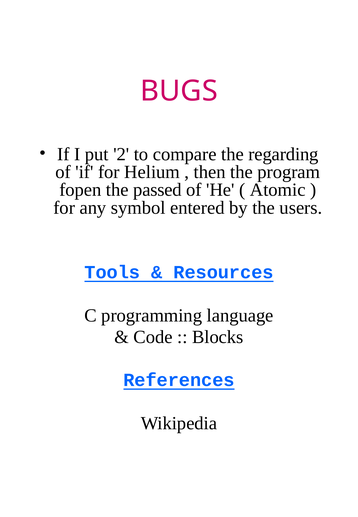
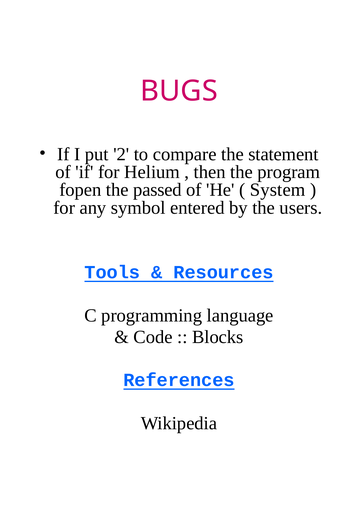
regarding: regarding -> statement (283, 154)
Atomic: Atomic -> System (278, 190)
